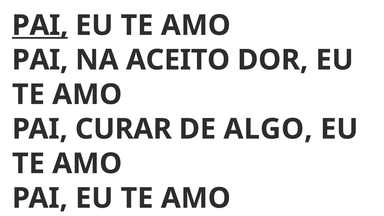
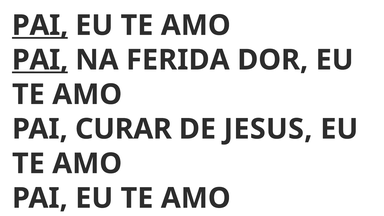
PAI underline: none -> present (40, 60)
ACEITO: ACEITO -> FERIDA (178, 60)
ALGO: ALGO -> JESUS (268, 129)
